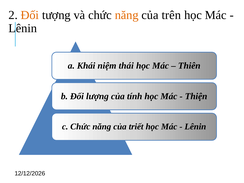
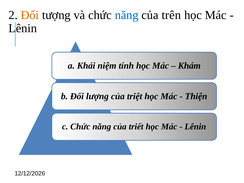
năng colour: orange -> blue (127, 15)
thái: thái -> tính (126, 66)
Thiên: Thiên -> Khám (189, 66)
tính: tính -> triệt (135, 96)
